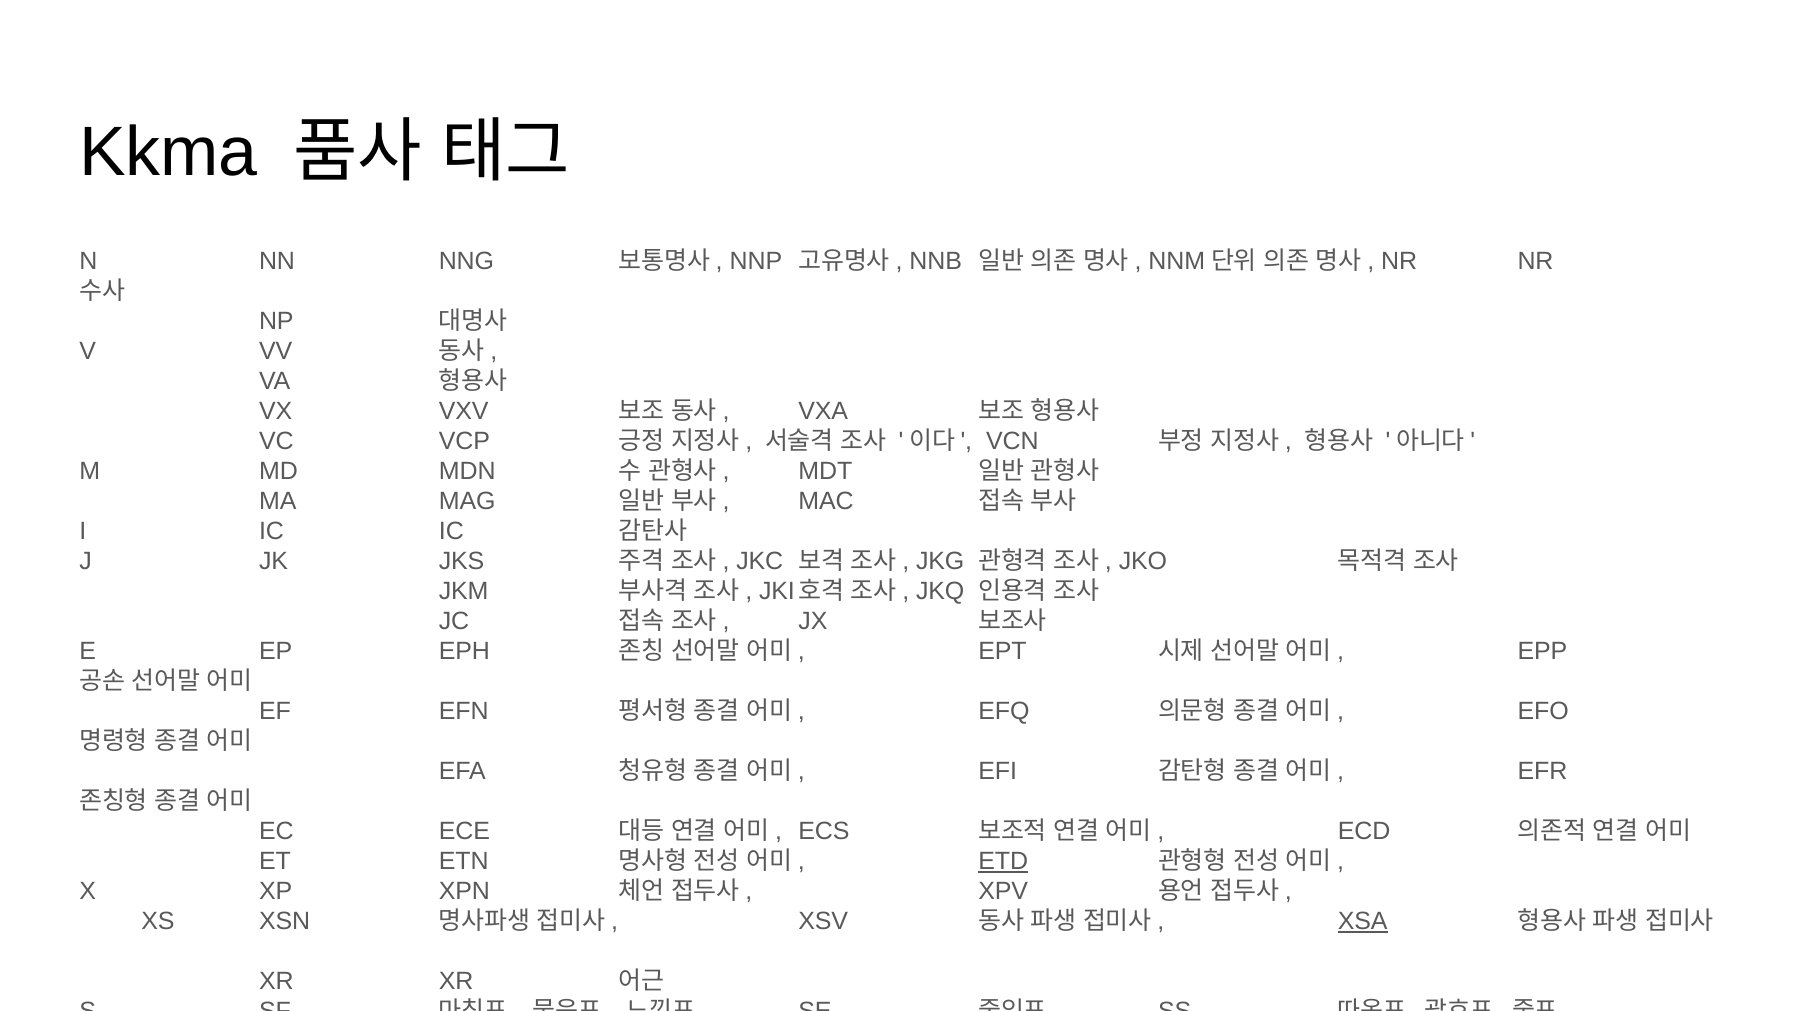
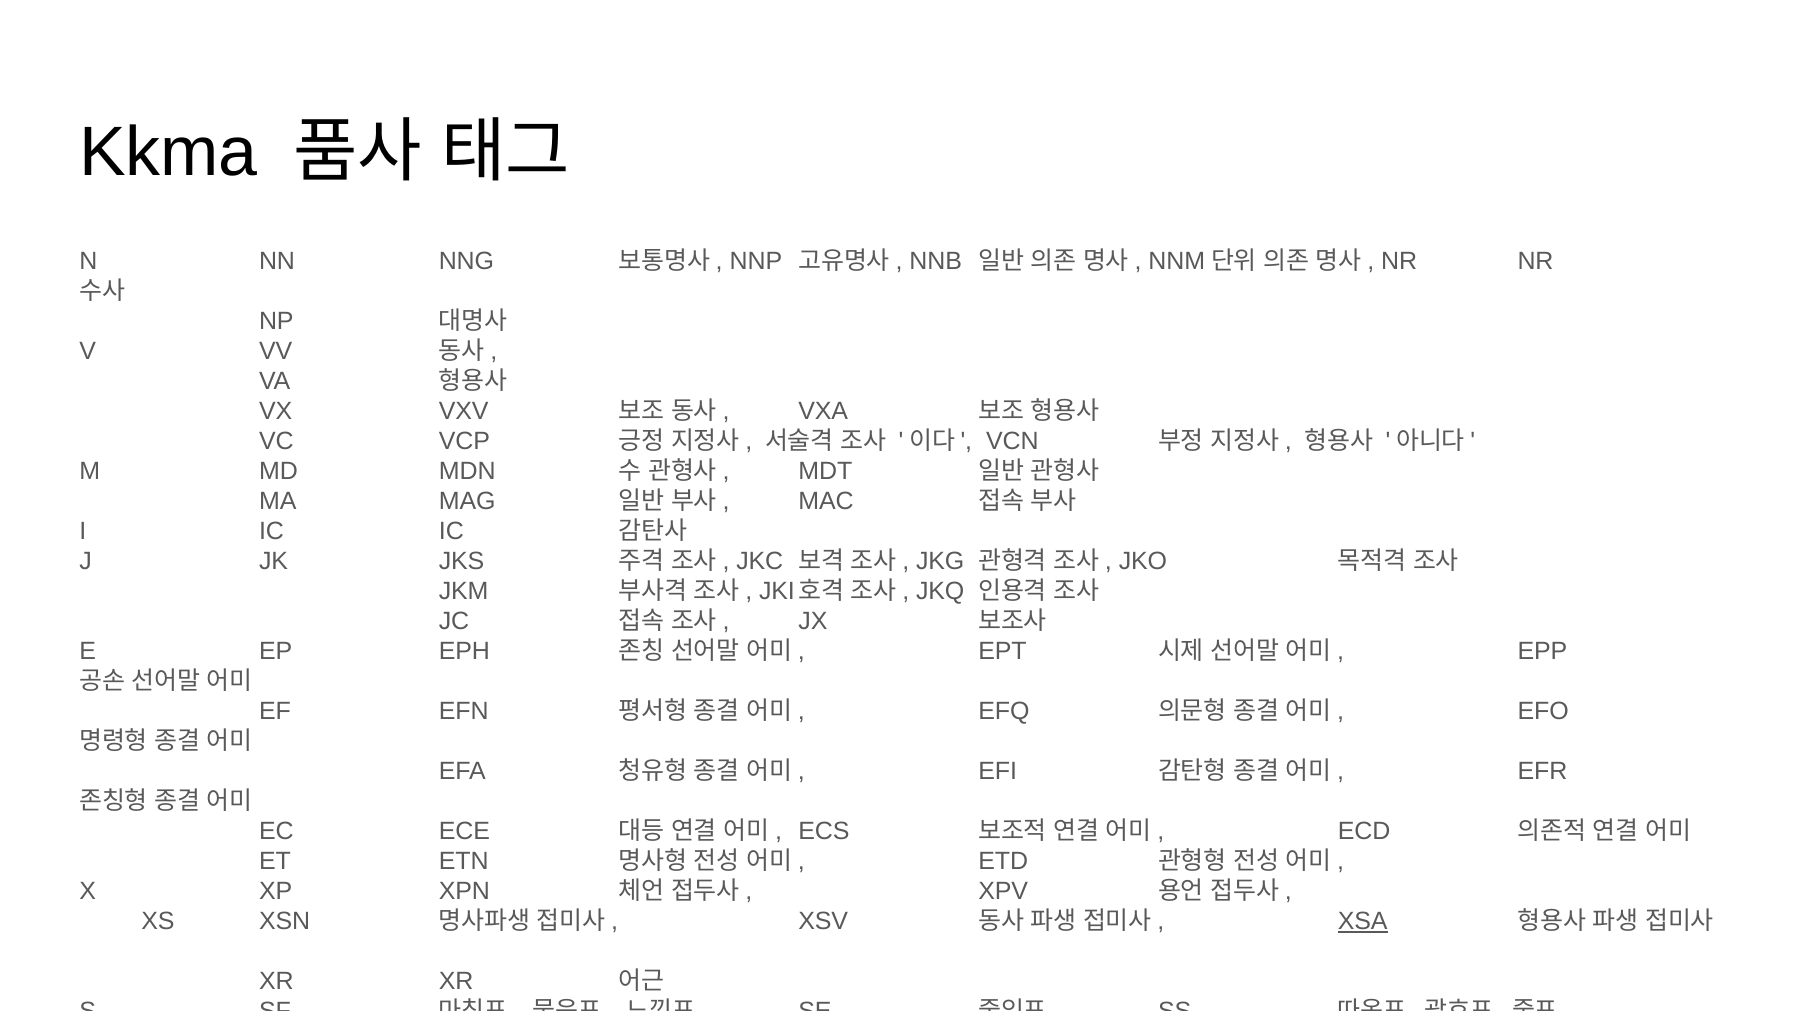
ETD underline: present -> none (1003, 862)
